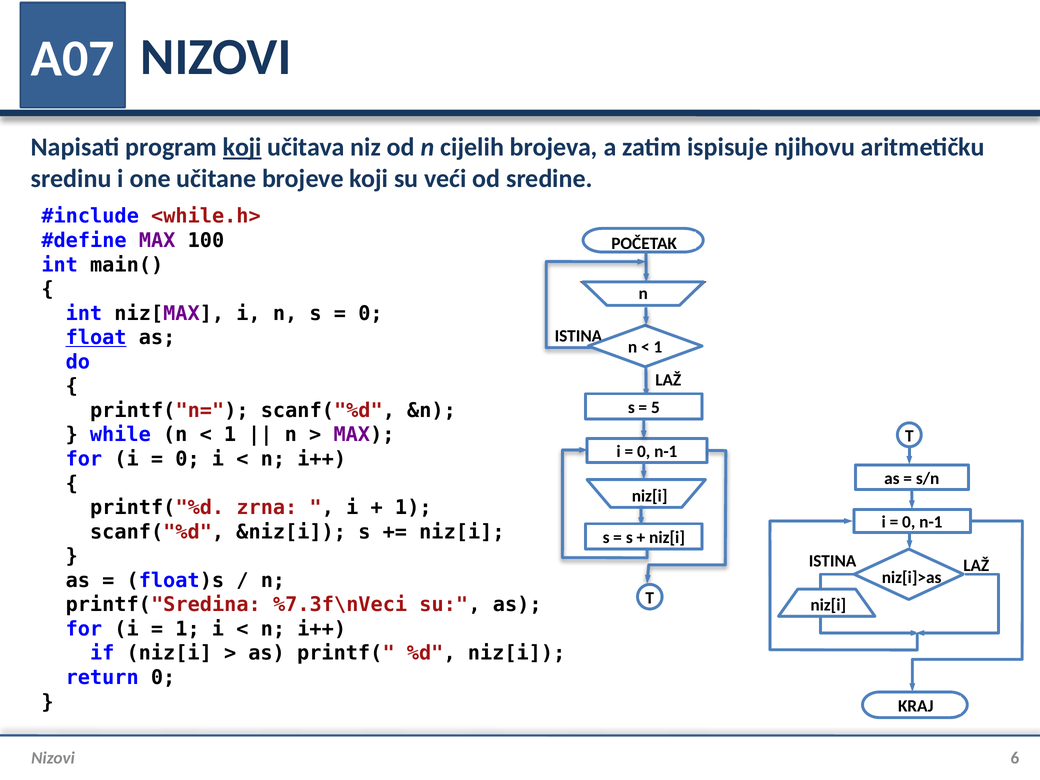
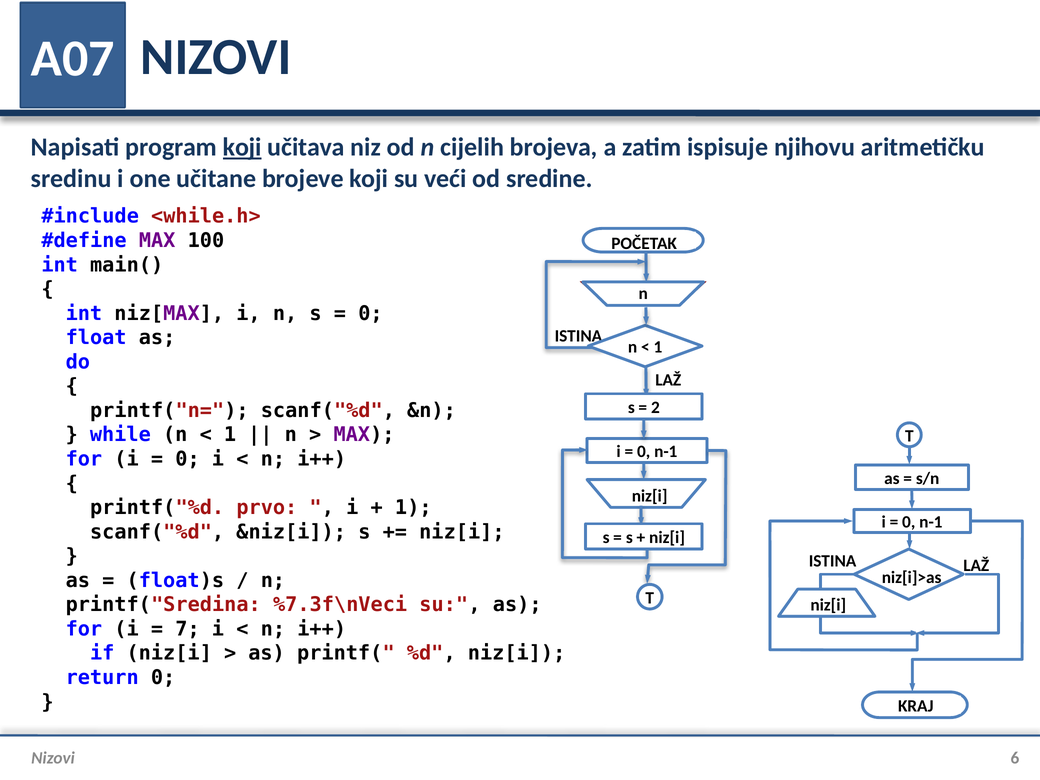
float underline: present -> none (96, 338)
5: 5 -> 2 (655, 408)
zrna: zrna -> prvo (267, 508)
1: 1 -> 7 (188, 629)
